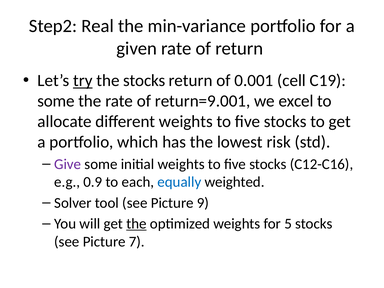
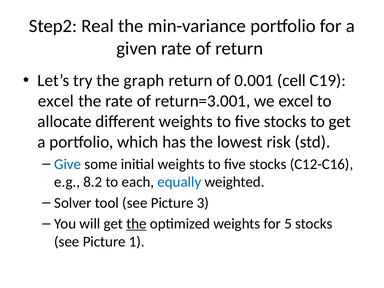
try underline: present -> none (83, 81)
the stocks: stocks -> graph (144, 81)
some: some -> excel (56, 101)
return=9.001: return=9.001 -> return=3.001 (203, 101)
Give colour: purple -> blue (68, 164)
0.9: 0.9 -> 8.2 (93, 182)
9: 9 -> 3 (203, 203)
7: 7 -> 1 (137, 242)
